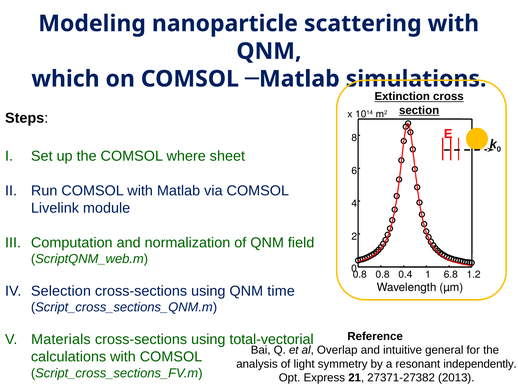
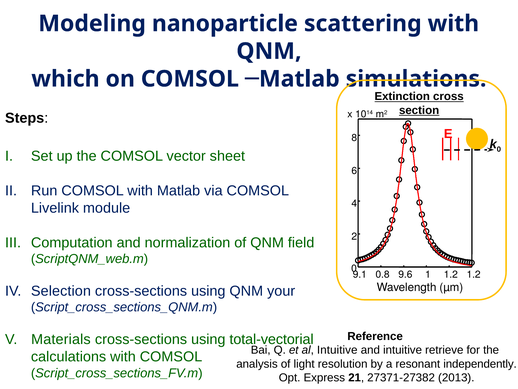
where: where -> vector (186, 156)
0.8: 0.8 -> 9.1 (360, 274)
0.4: 0.4 -> 9.6 (405, 274)
1 6.8: 6.8 -> 1.2 (451, 274)
time: time -> your (281, 291)
al Overlap: Overlap -> Intuitive (337, 350)
general: general -> retrieve (444, 350)
symmetry: symmetry -> resolution (343, 364)
